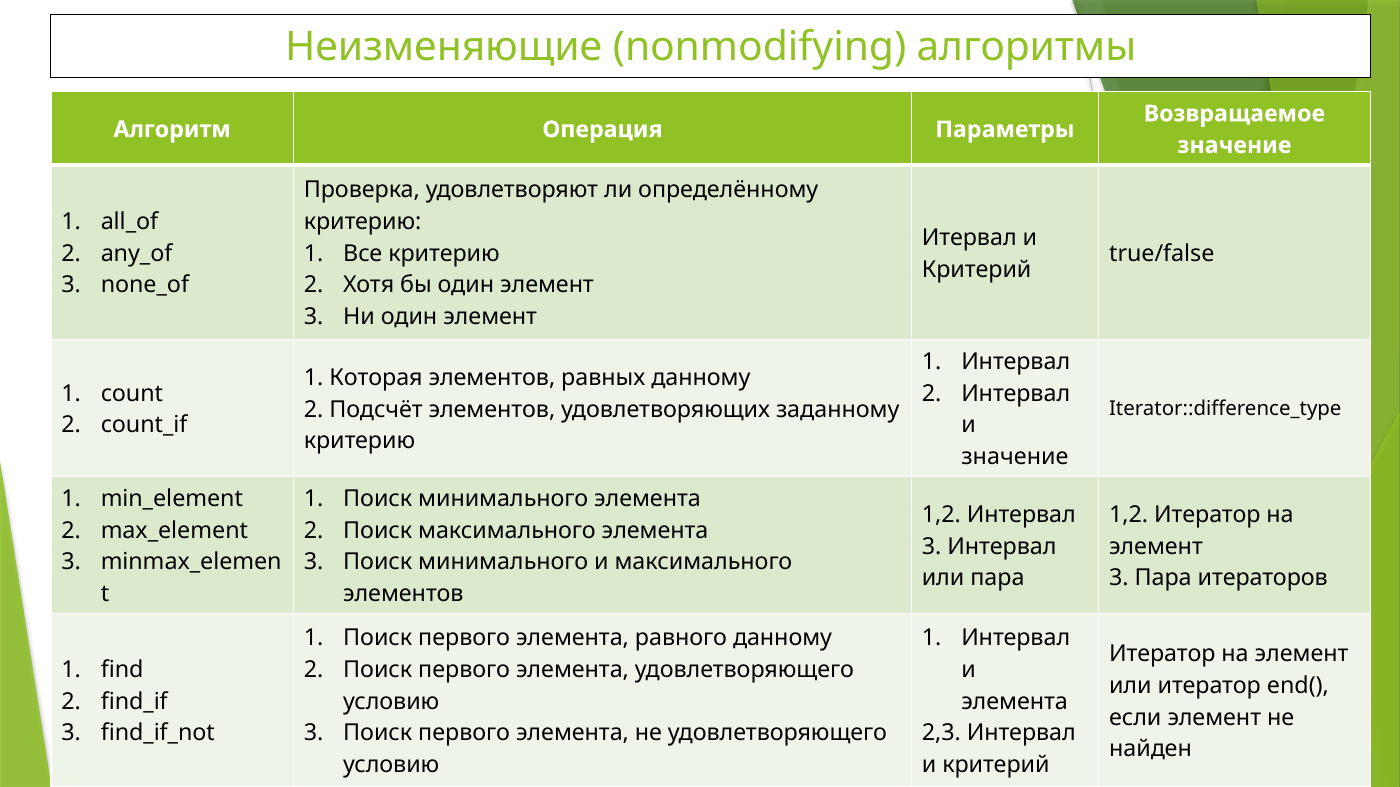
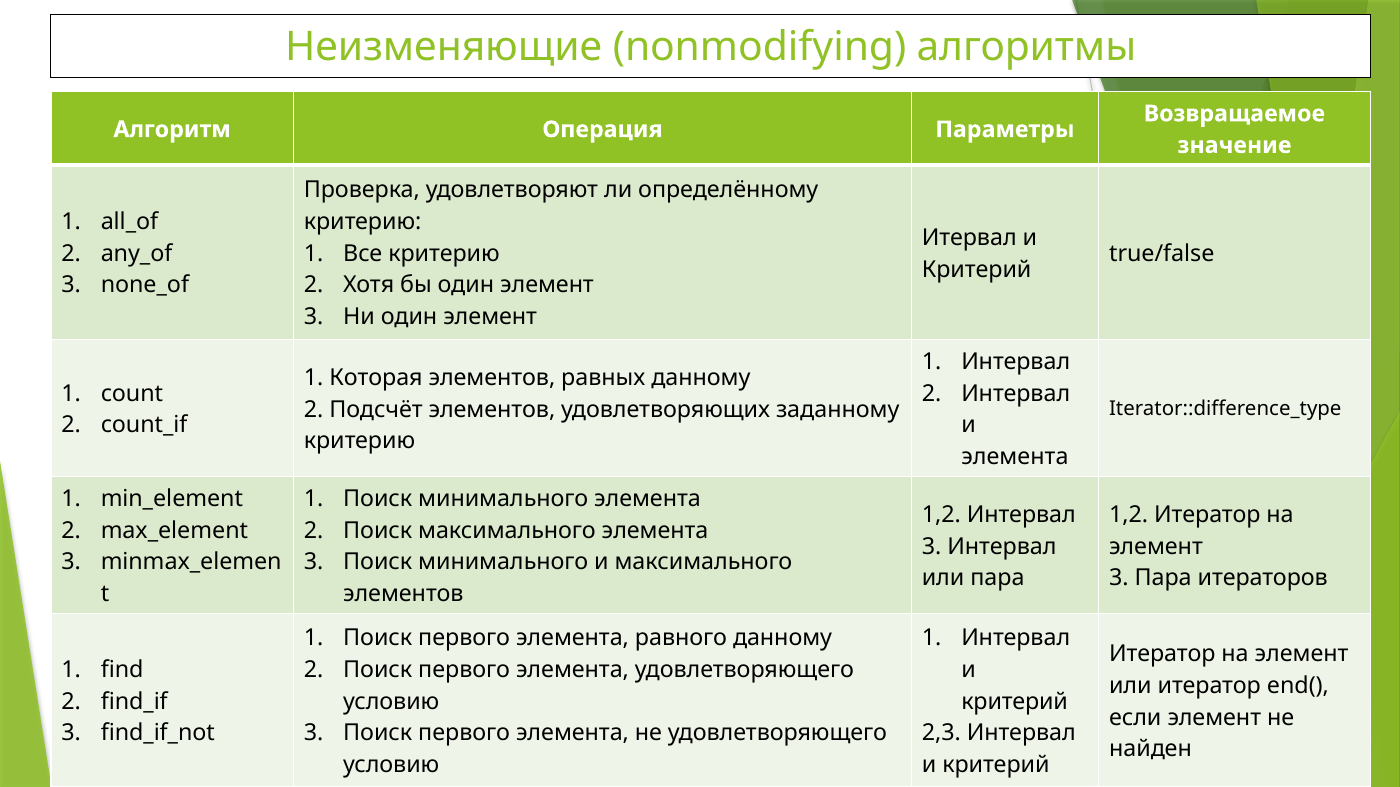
значение: значение -> элемента (1015, 457)
элемента: элемента -> критерий (1015, 702)
